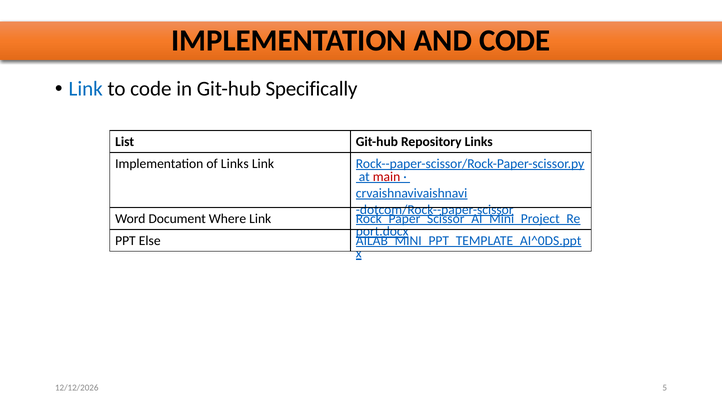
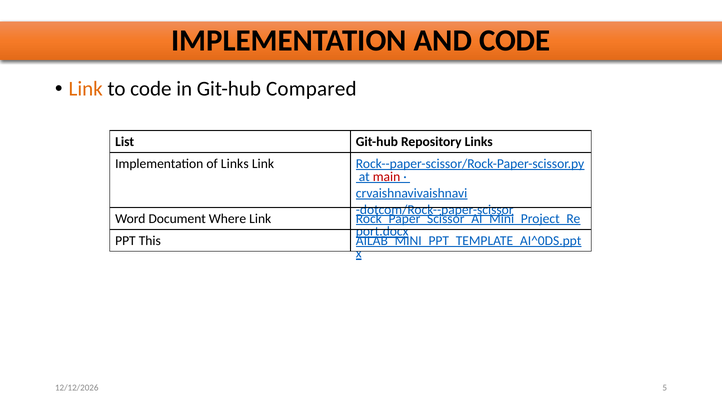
Link colour: blue -> orange (86, 89)
Specifically: Specifically -> Compared (311, 89)
Else: Else -> This (150, 241)
